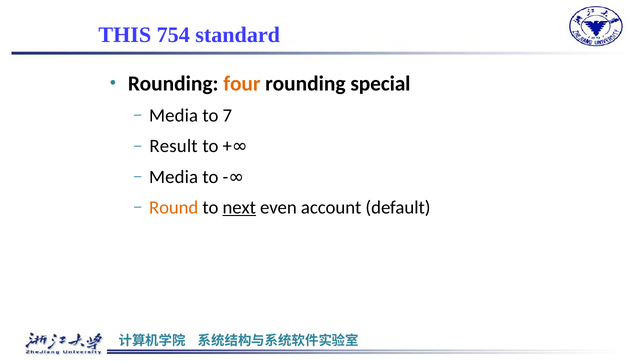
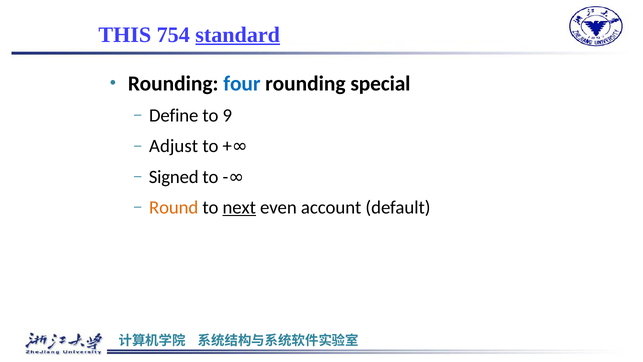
standard underline: none -> present (238, 35)
four colour: orange -> blue (242, 84)
Media: Media -> Define (174, 116)
7: 7 -> 9 (227, 116)
Result: Result -> Adjust (174, 146)
Media: Media -> Signed (174, 177)
